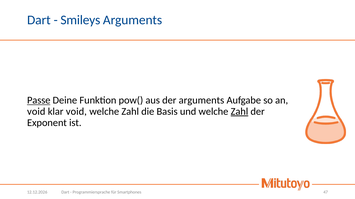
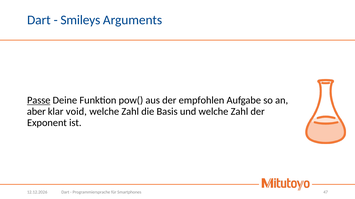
der arguments: arguments -> empfohlen (202, 101)
void: void -> aber (36, 112)
Zahl underline: present -> none (239, 112)
